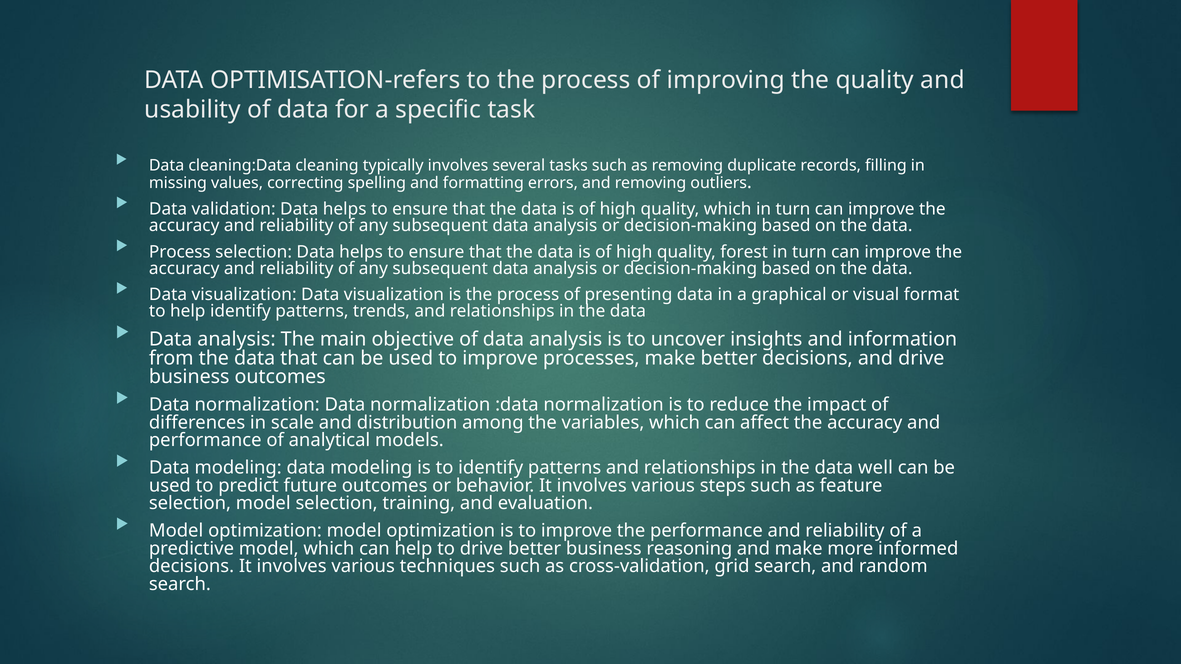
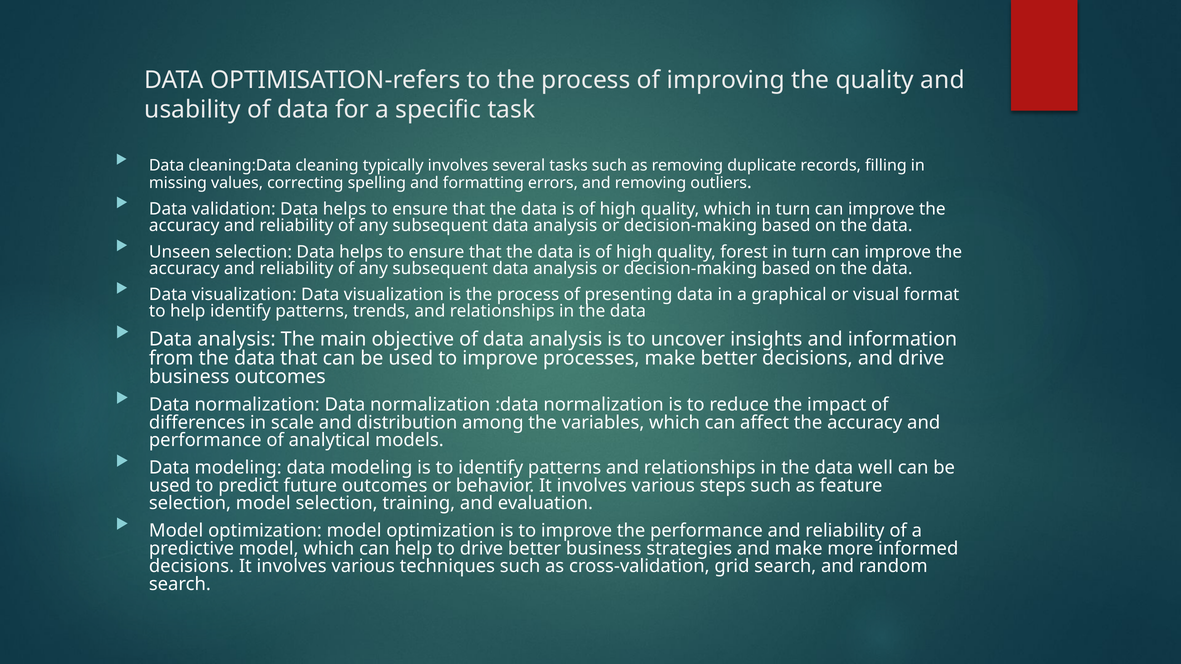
Process: Process -> Unseen (180, 252)
reasoning: reasoning -> strategies (689, 549)
